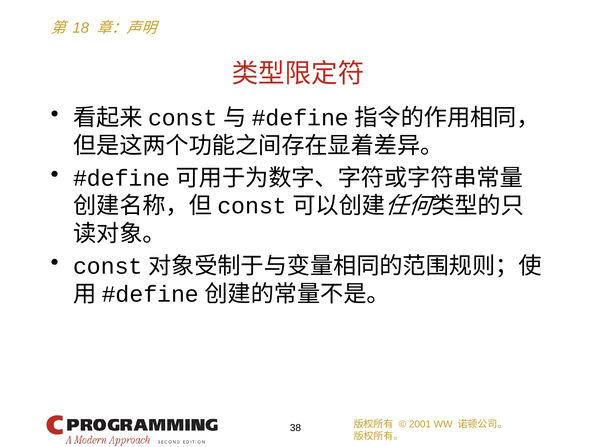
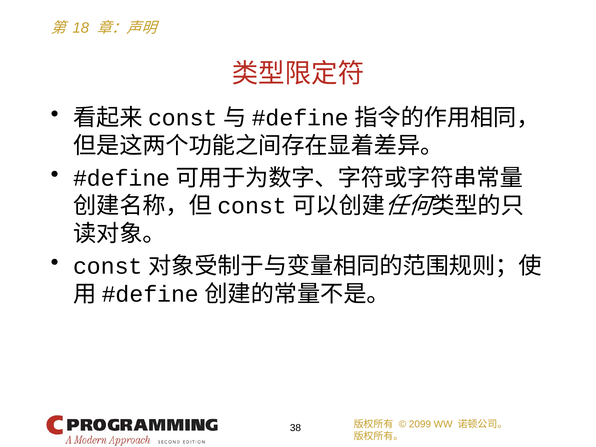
2001: 2001 -> 2099 (420, 424)
